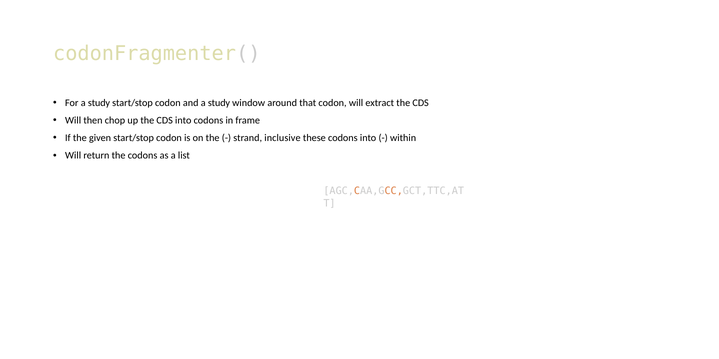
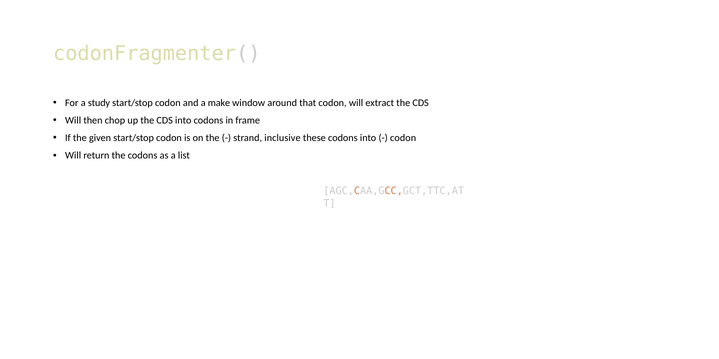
and a study: study -> make (219, 103)
within: within -> codon (403, 138)
